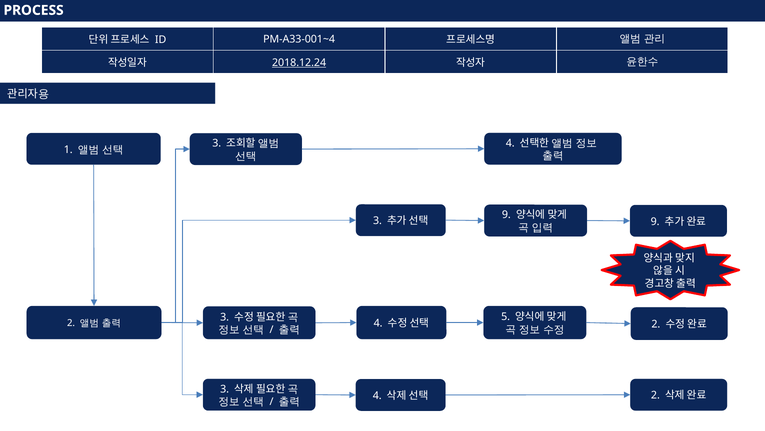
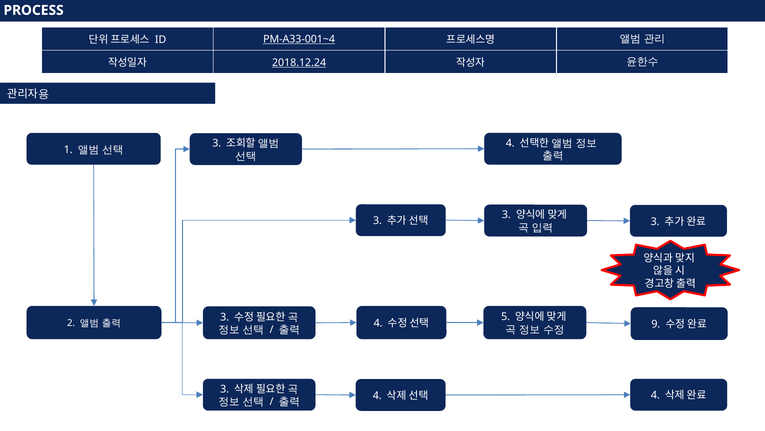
PM-A33-001~4 underline: none -> present (299, 39)
9: 9 -> 3 (506, 215)
9: 9 -> 3 (655, 221)
2: 2 -> 9 (656, 324)
2: 2 -> 4 (655, 395)
